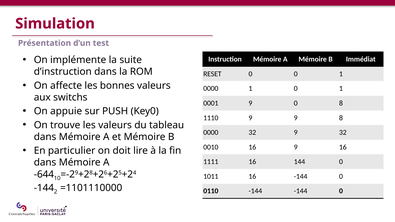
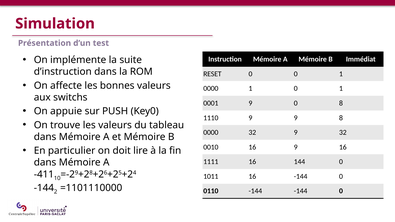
-644: -644 -> -411 (44, 175)
